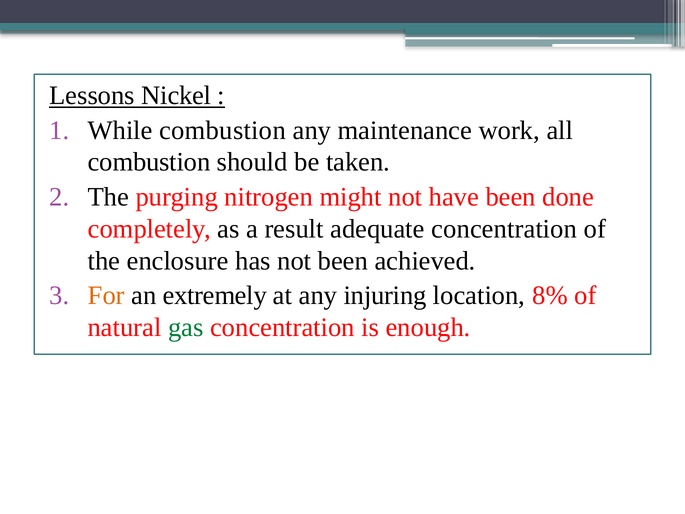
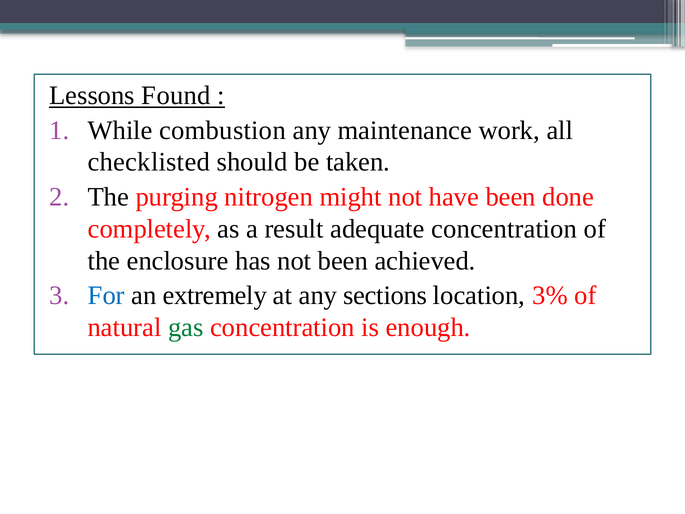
Nickel: Nickel -> Found (176, 95)
combustion: combustion -> checklisted (149, 162)
For colour: orange -> blue (106, 295)
injuring: injuring -> sections (385, 295)
8%: 8% -> 3% (550, 295)
